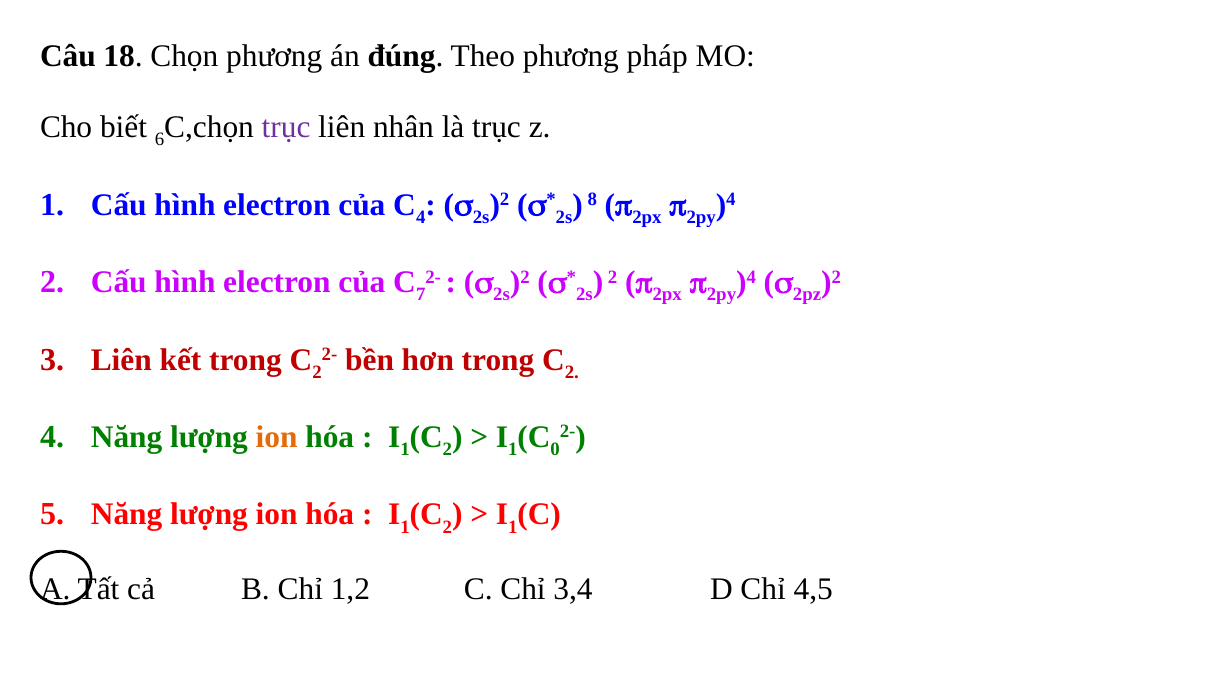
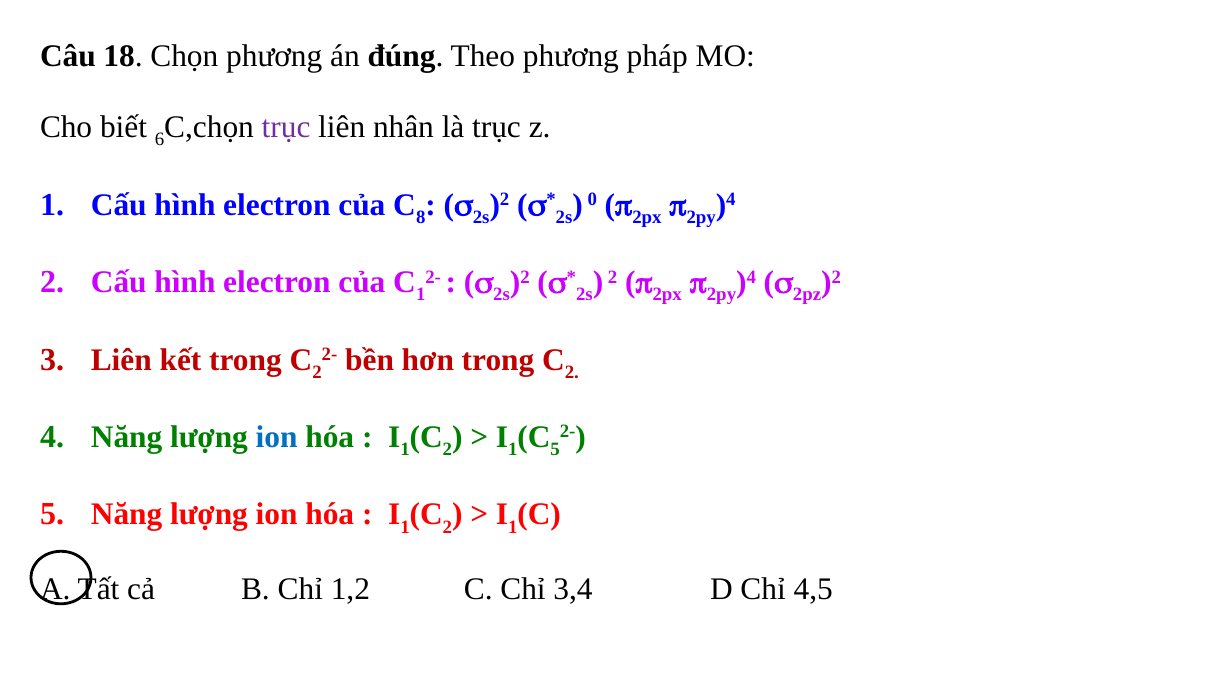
C 4: 4 -> 8 (421, 217)
8: 8 -> 0 (592, 200)
C 7: 7 -> 1 (421, 295)
ion colour: orange -> blue (277, 437)
C 0: 0 -> 5 (555, 450)
